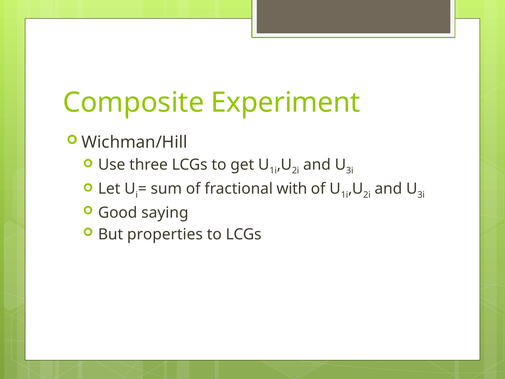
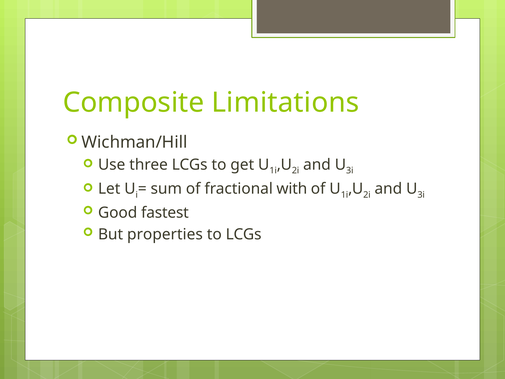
Experiment: Experiment -> Limitations (285, 102)
saying: saying -> fastest (165, 213)
